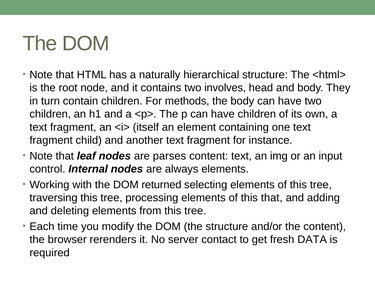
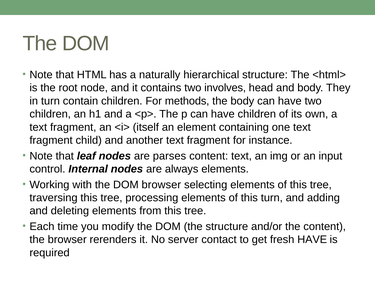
DOM returned: returned -> browser (161, 185)
this that: that -> turn (272, 198)
fresh DATA: DATA -> HAVE (312, 240)
